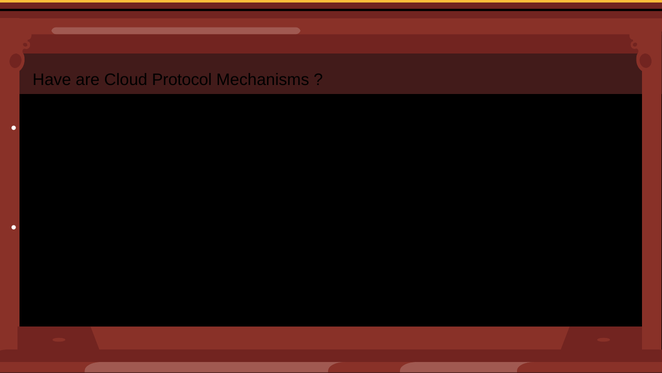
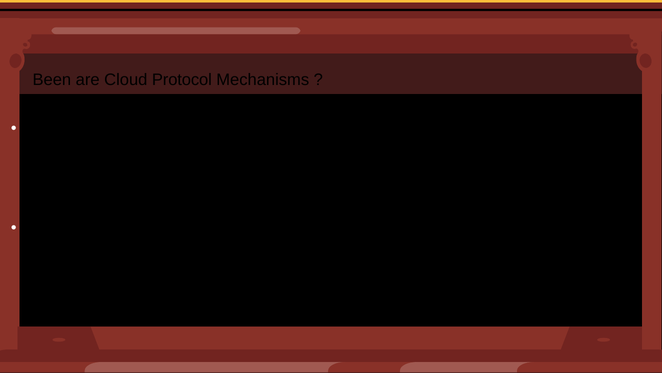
Have: Have -> Been (52, 79)
